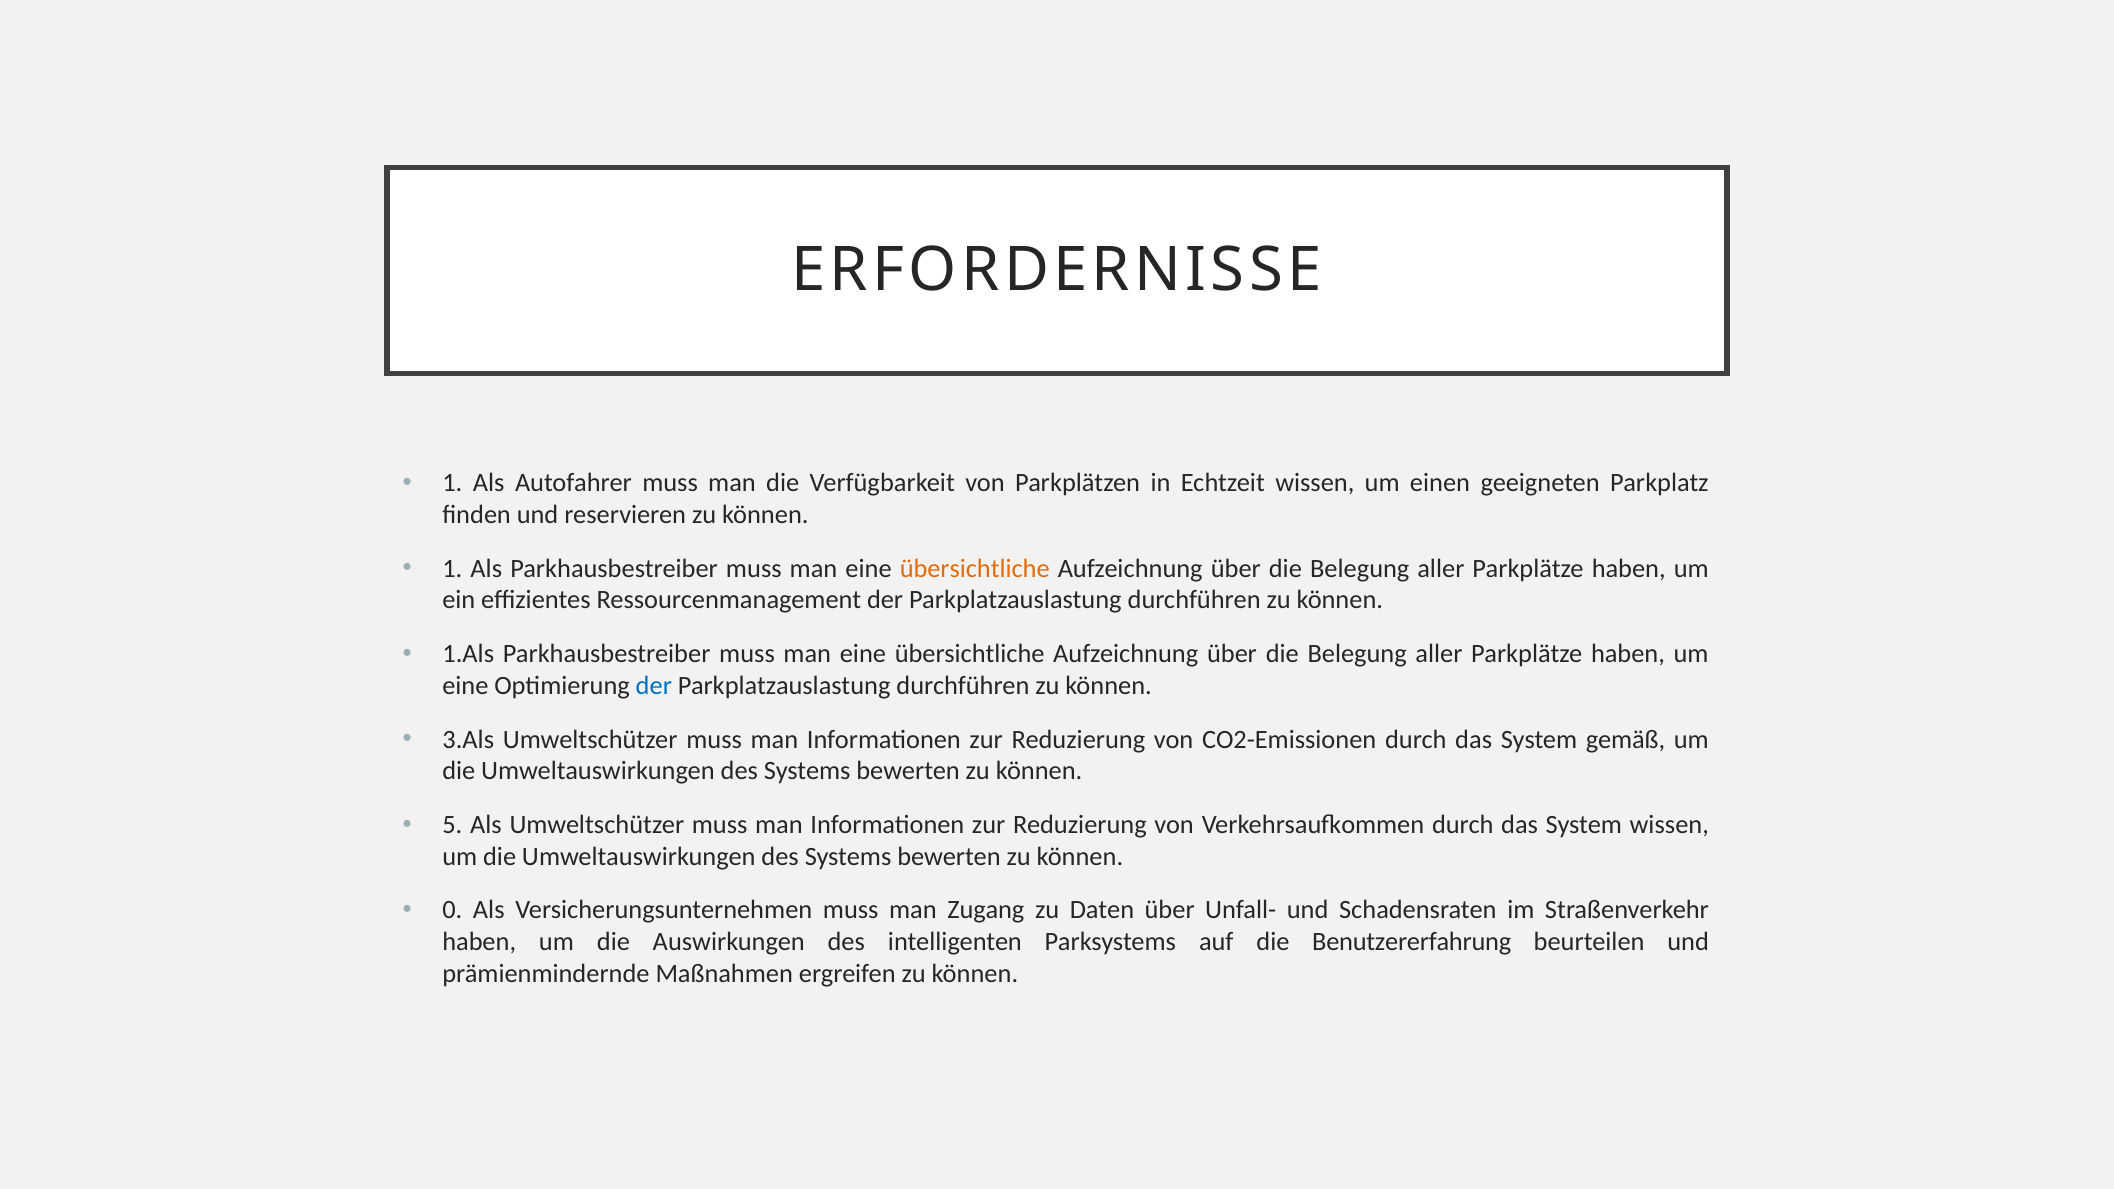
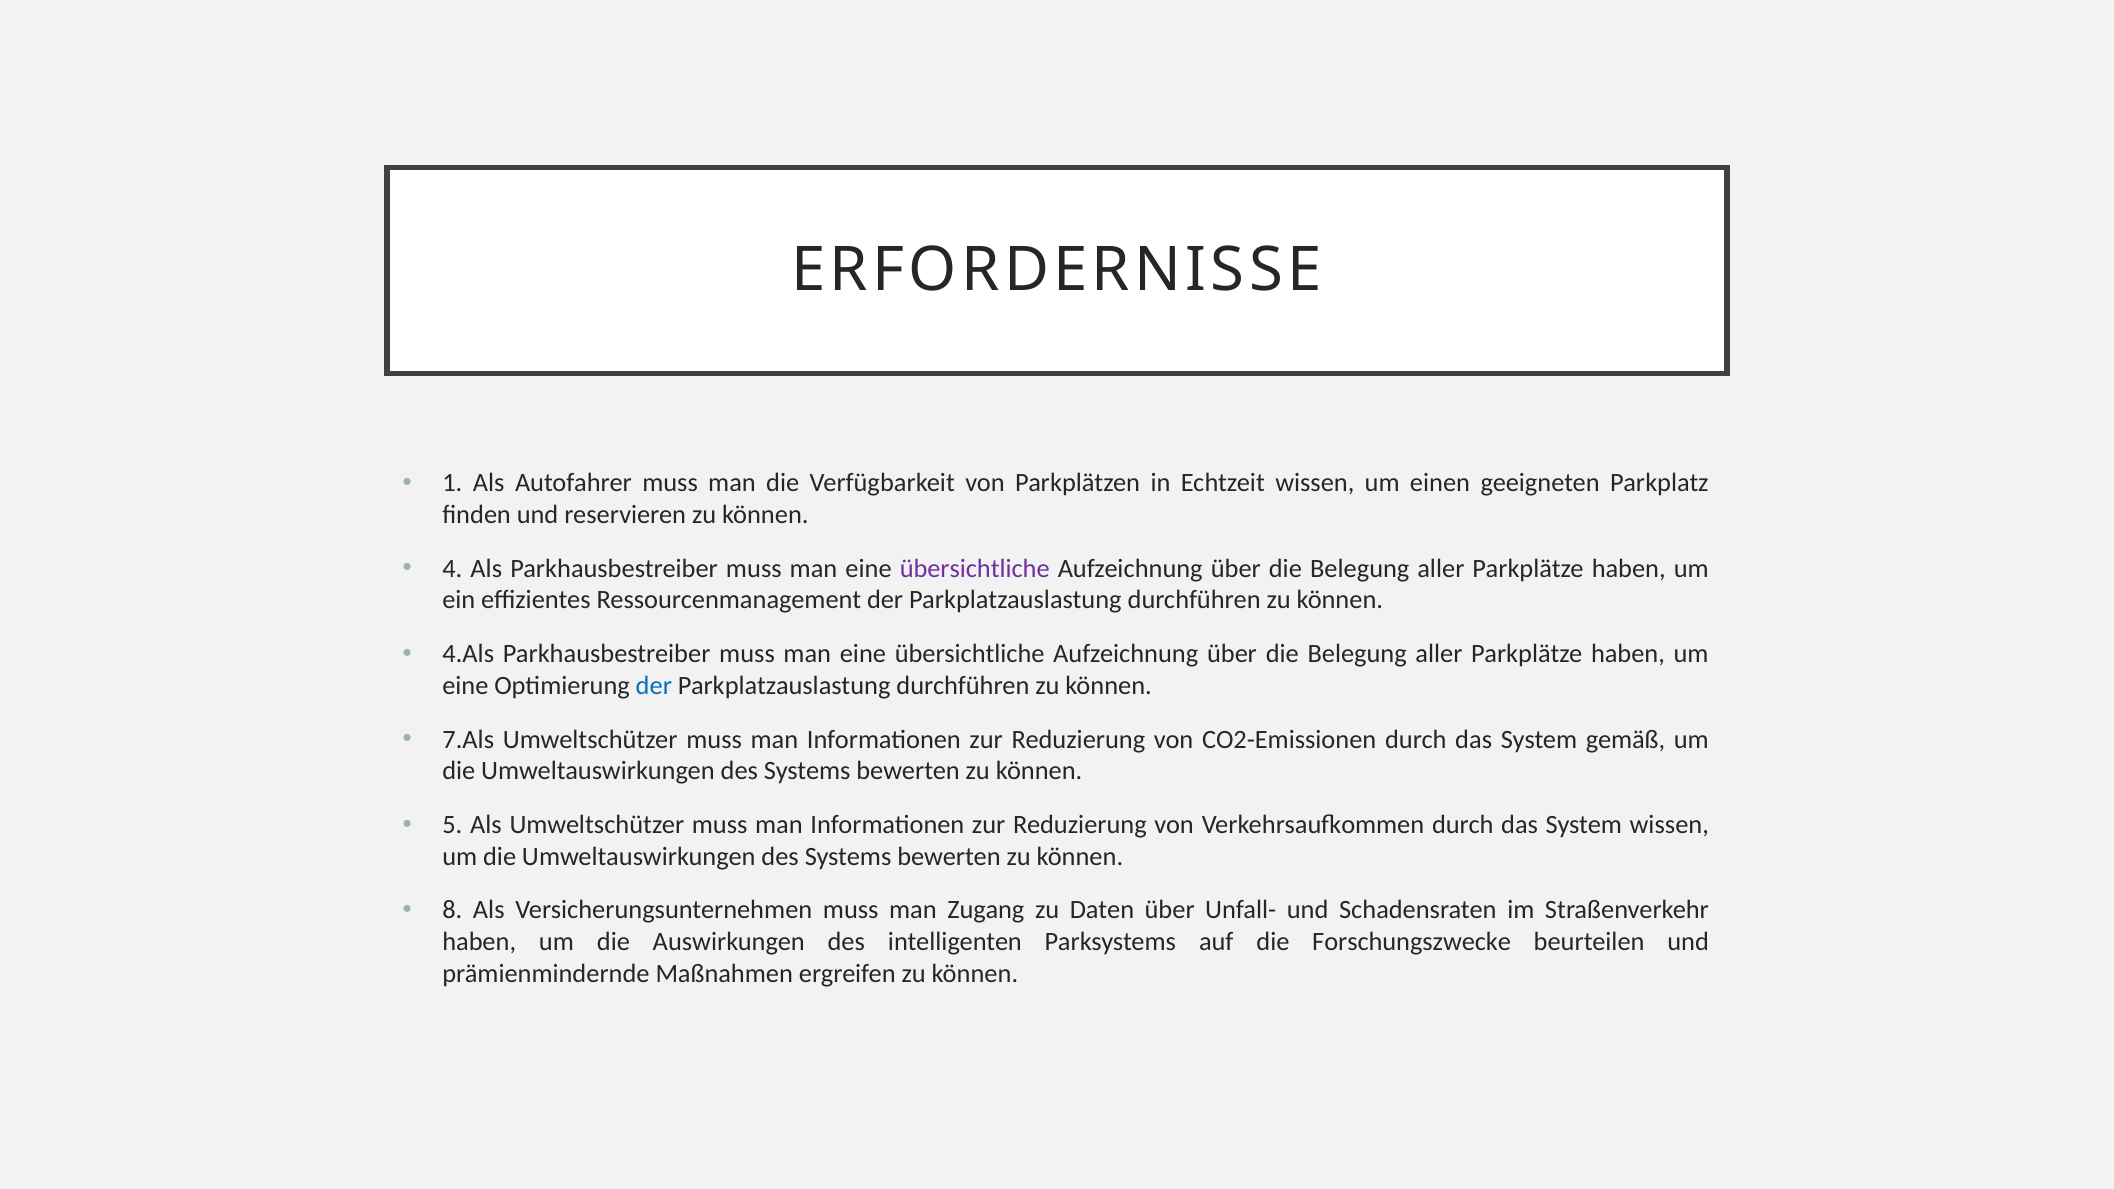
1: 1 -> 4 (452, 568)
übersichtliche colour: orange -> purple (975, 568)
1.Als: 1.Als -> 4.Als (468, 654)
3.Als: 3.Als -> 7.Als (468, 739)
0: 0 -> 8 (452, 910)
Benutzererfahrung: Benutzererfahrung -> Forschungszwecke (1412, 942)
